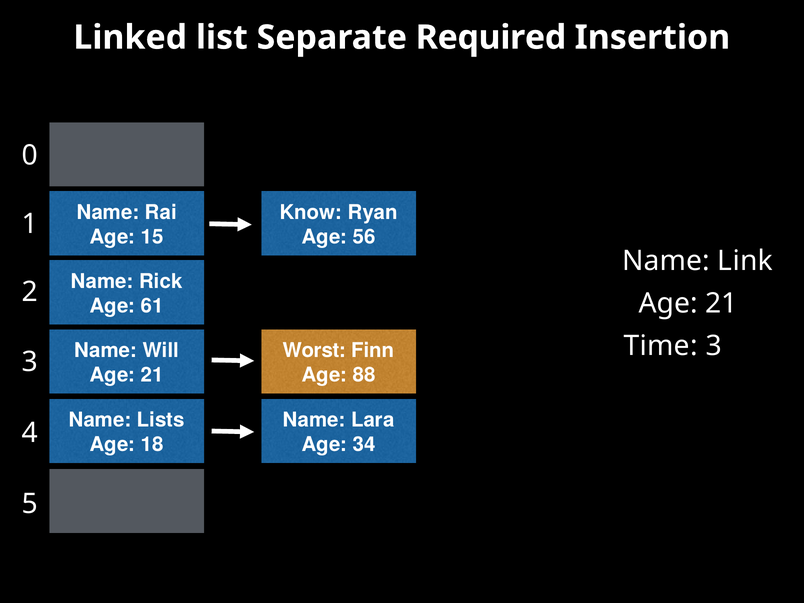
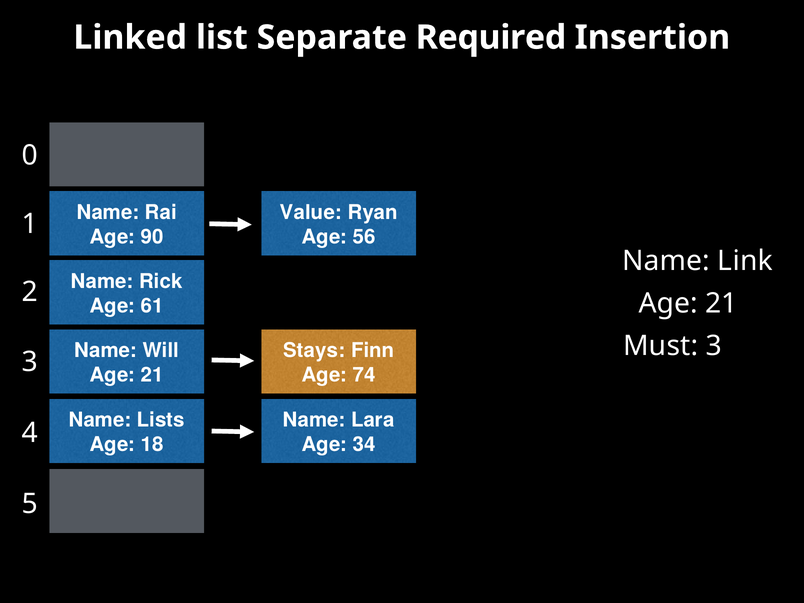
Know: Know -> Value (311, 213)
15: 15 -> 90 (152, 237)
Time: Time -> Must (661, 346)
Worst: Worst -> Stays (314, 351)
88: 88 -> 74 (364, 375)
